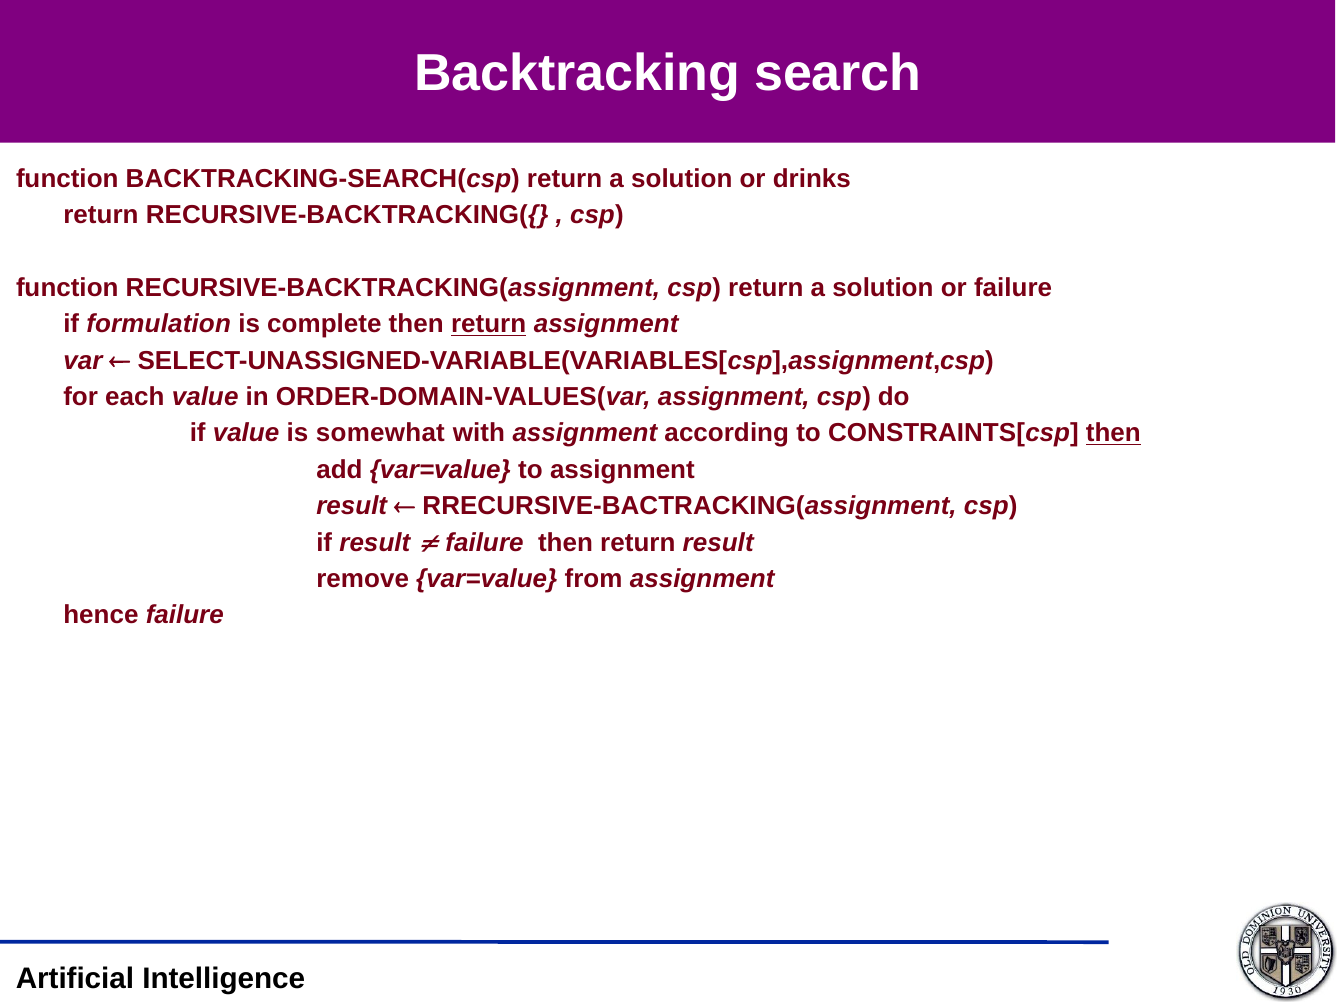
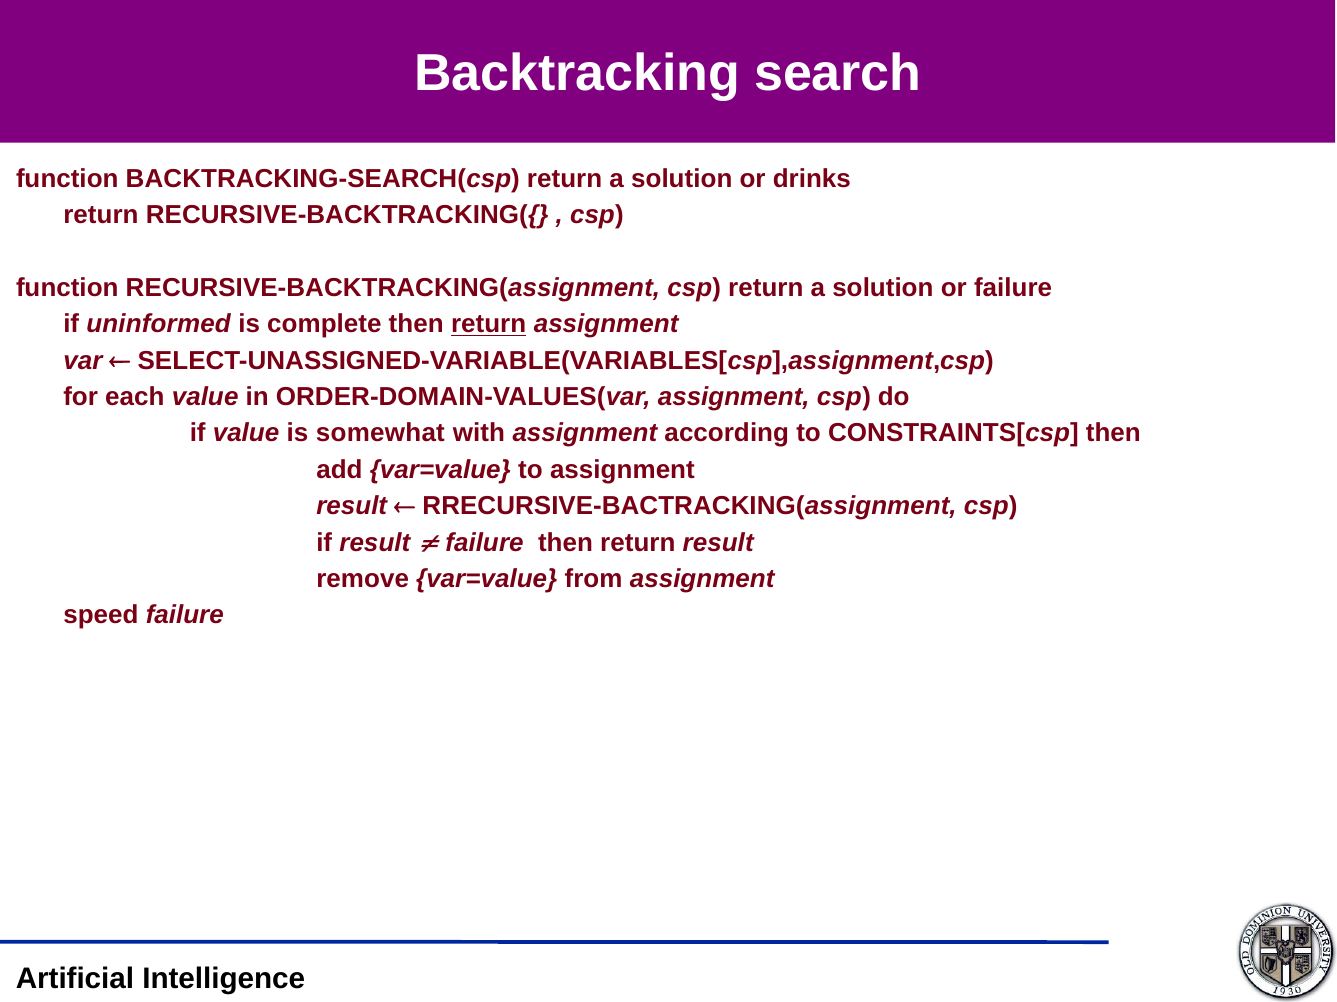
formulation: formulation -> uninformed (159, 324)
then underline: present -> none (1113, 434)
hence: hence -> speed (101, 616)
